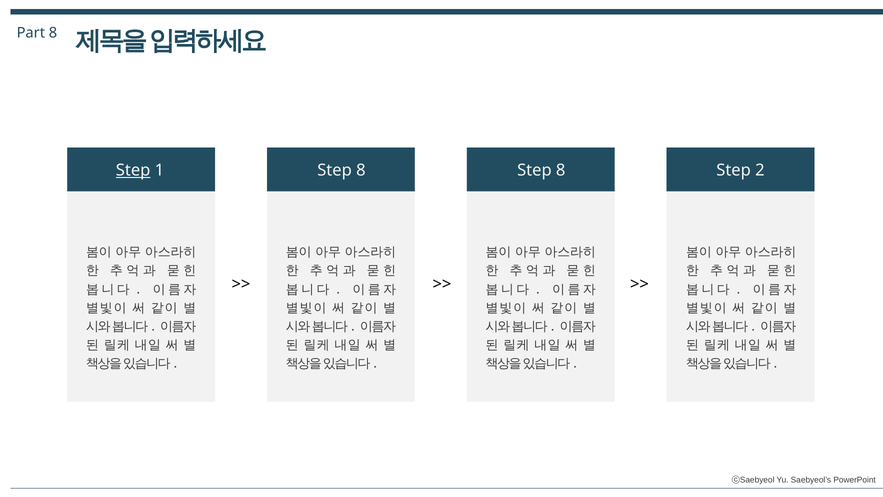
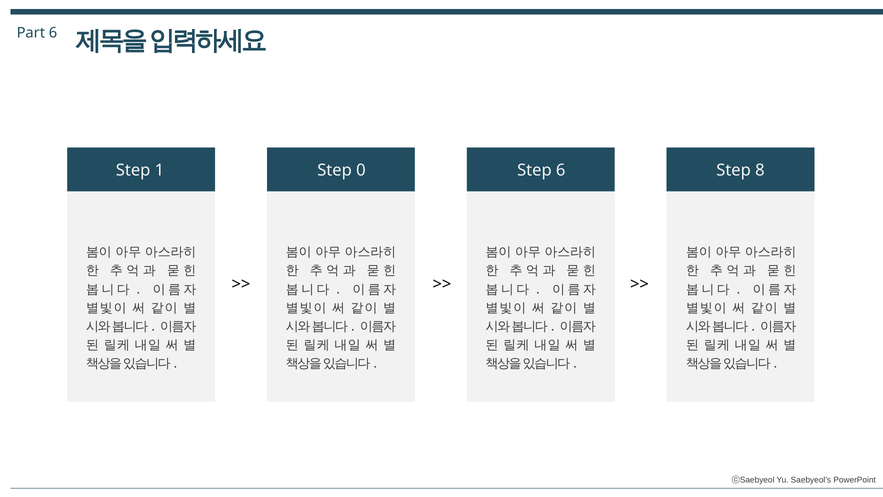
Part 8: 8 -> 6 (53, 33)
Step underline: present -> none (133, 170)
1 Step 8: 8 -> 0 (361, 170)
8: 8 -> 6 (561, 170)
2: 2 -> 8 (760, 170)
